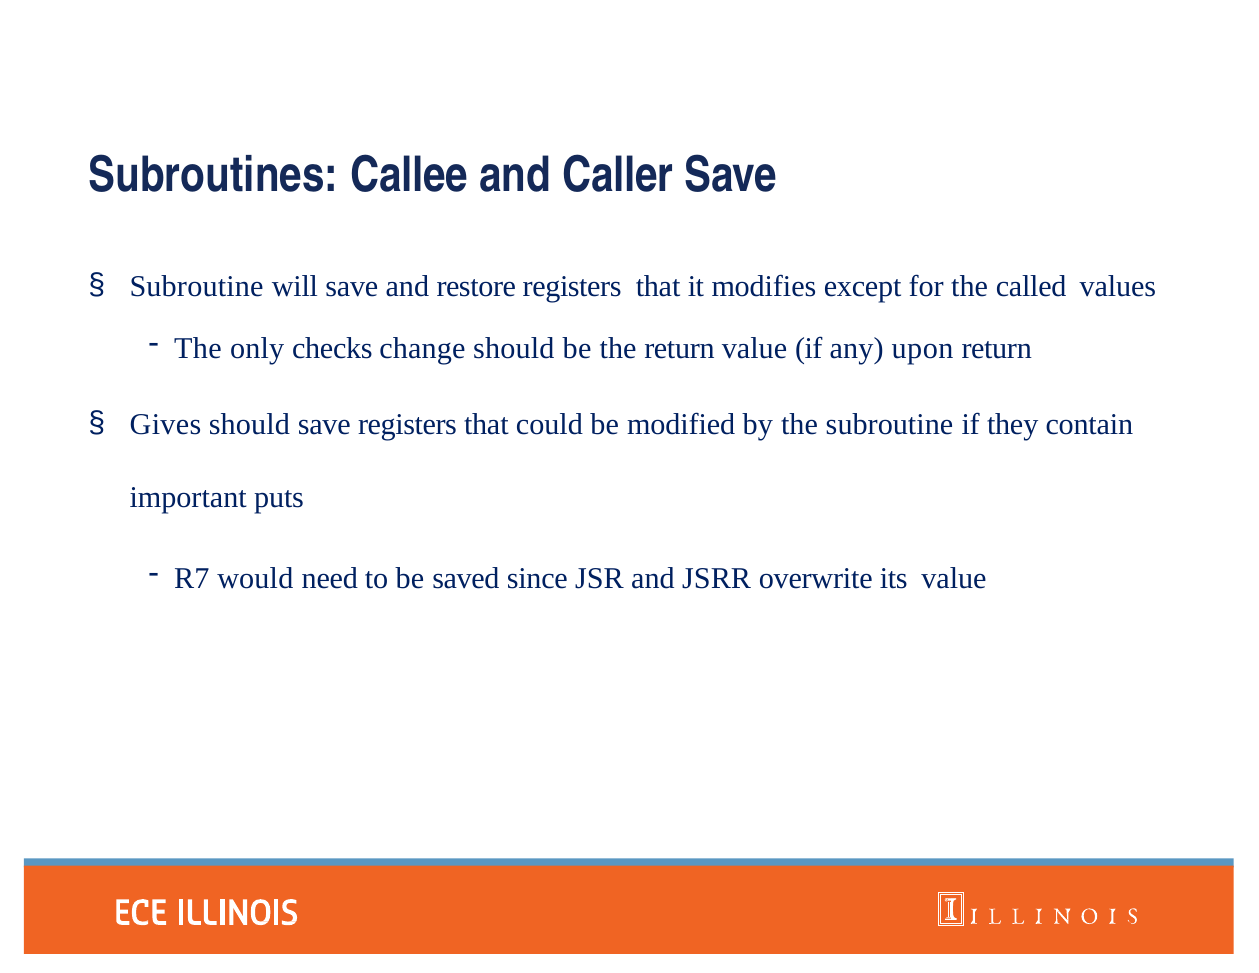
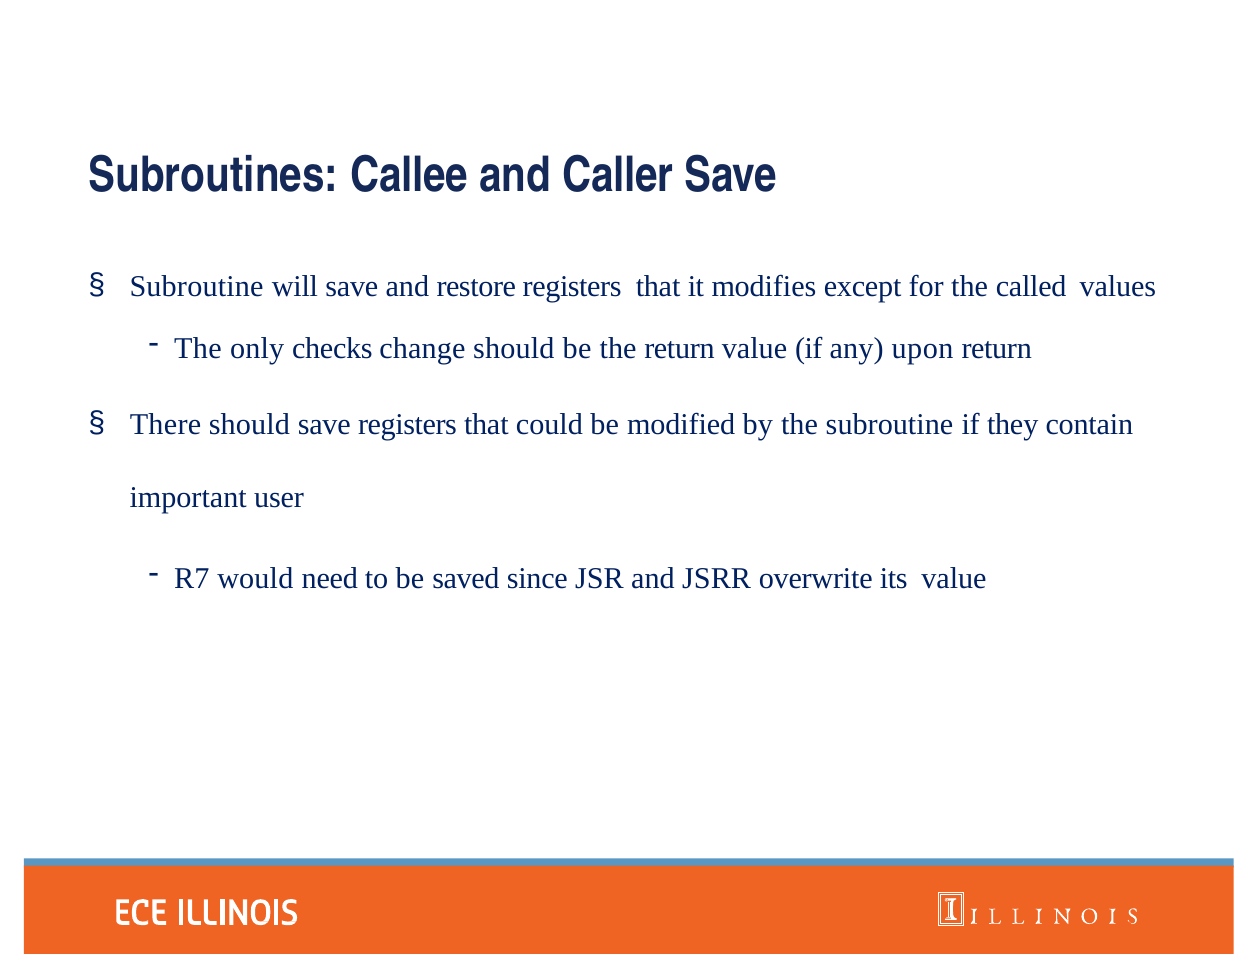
Gives: Gives -> There (166, 424)
puts: puts -> user (279, 497)
